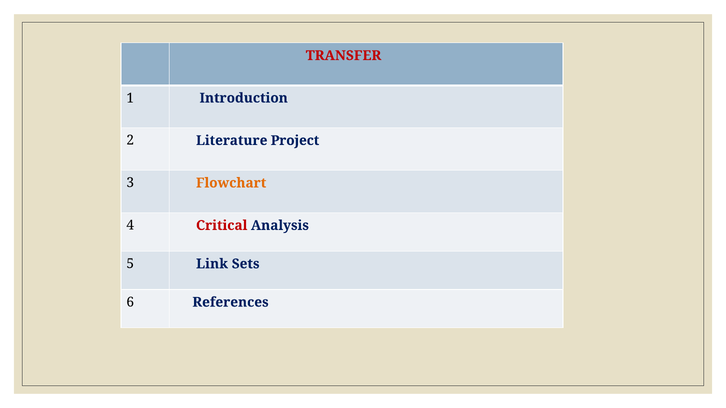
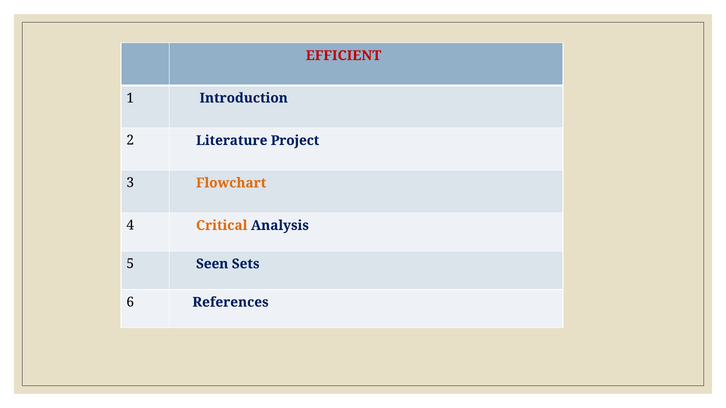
TRANSFER: TRANSFER -> EFFICIENT (344, 56)
Critical colour: red -> orange (222, 226)
Link: Link -> Seen (212, 264)
